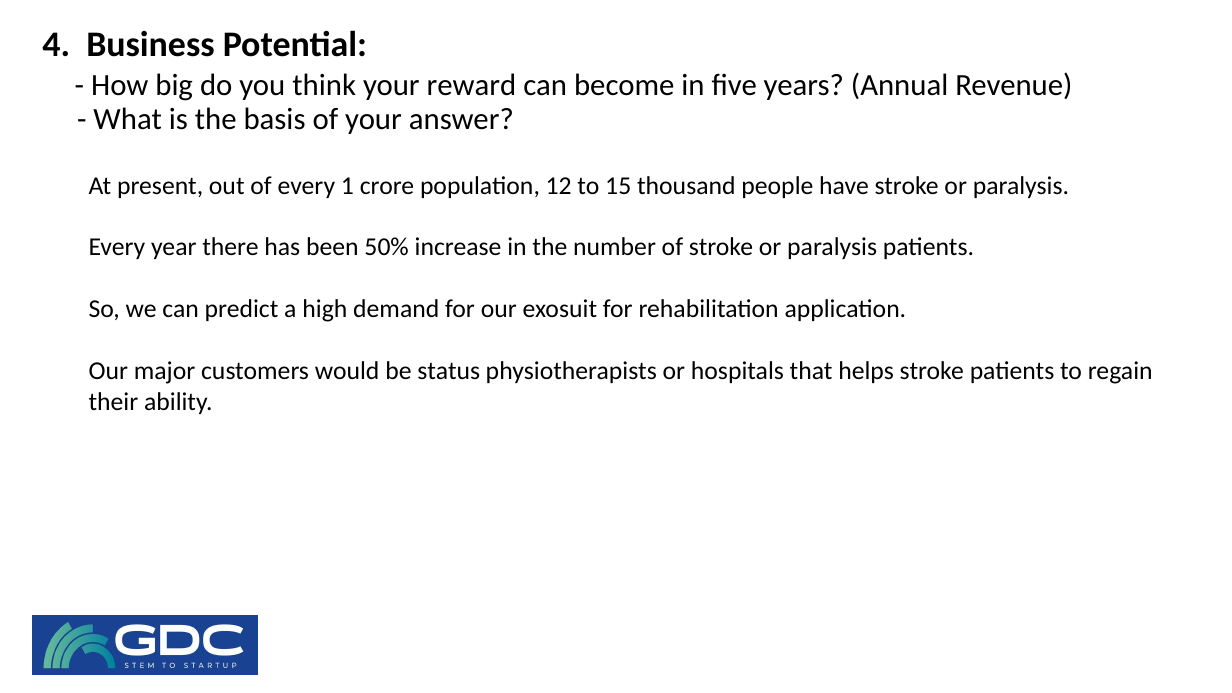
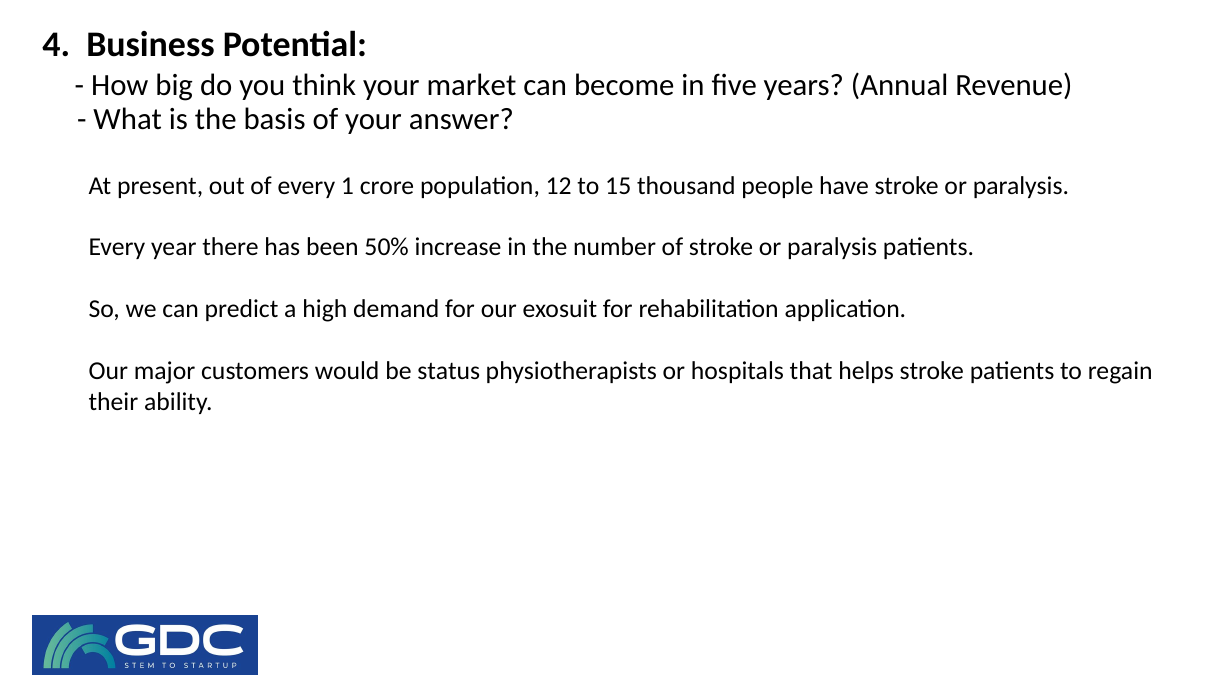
reward: reward -> market (471, 85)
